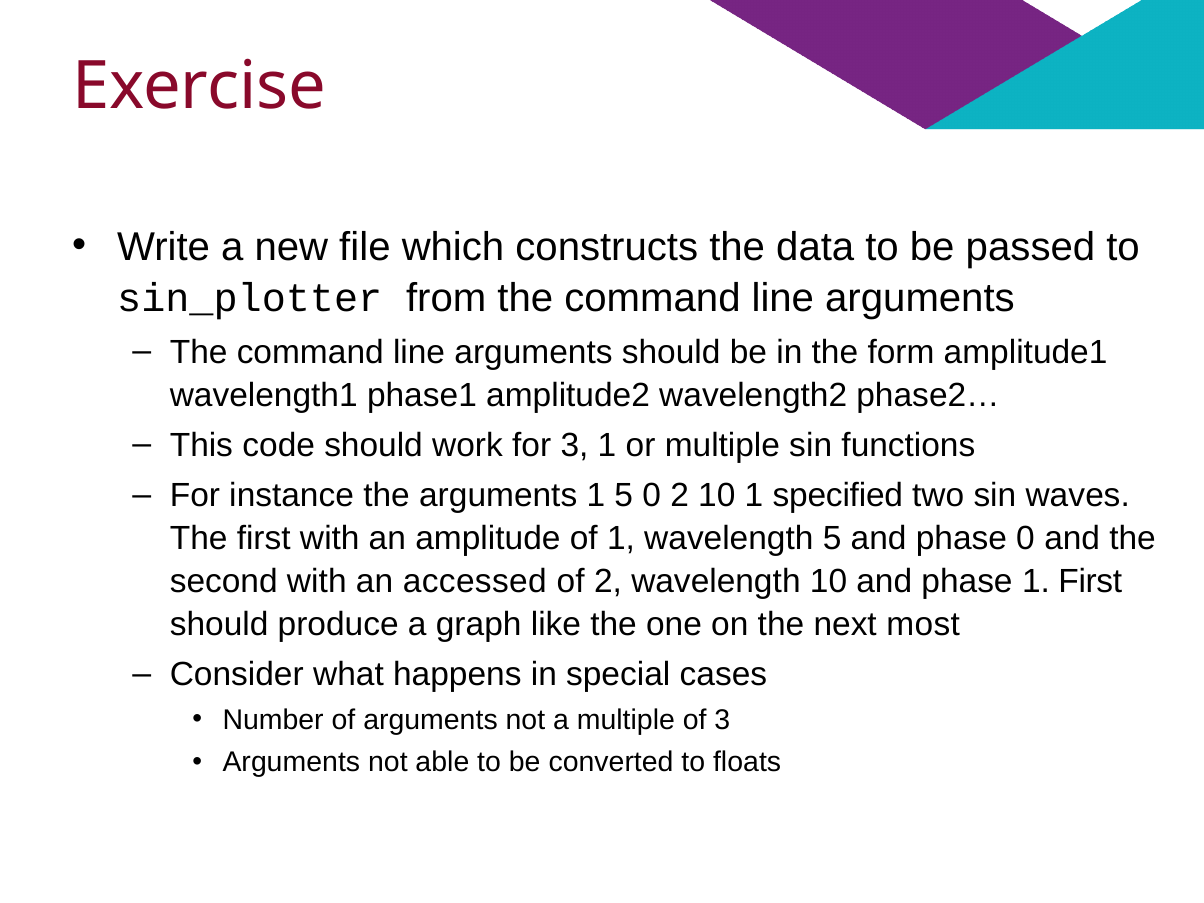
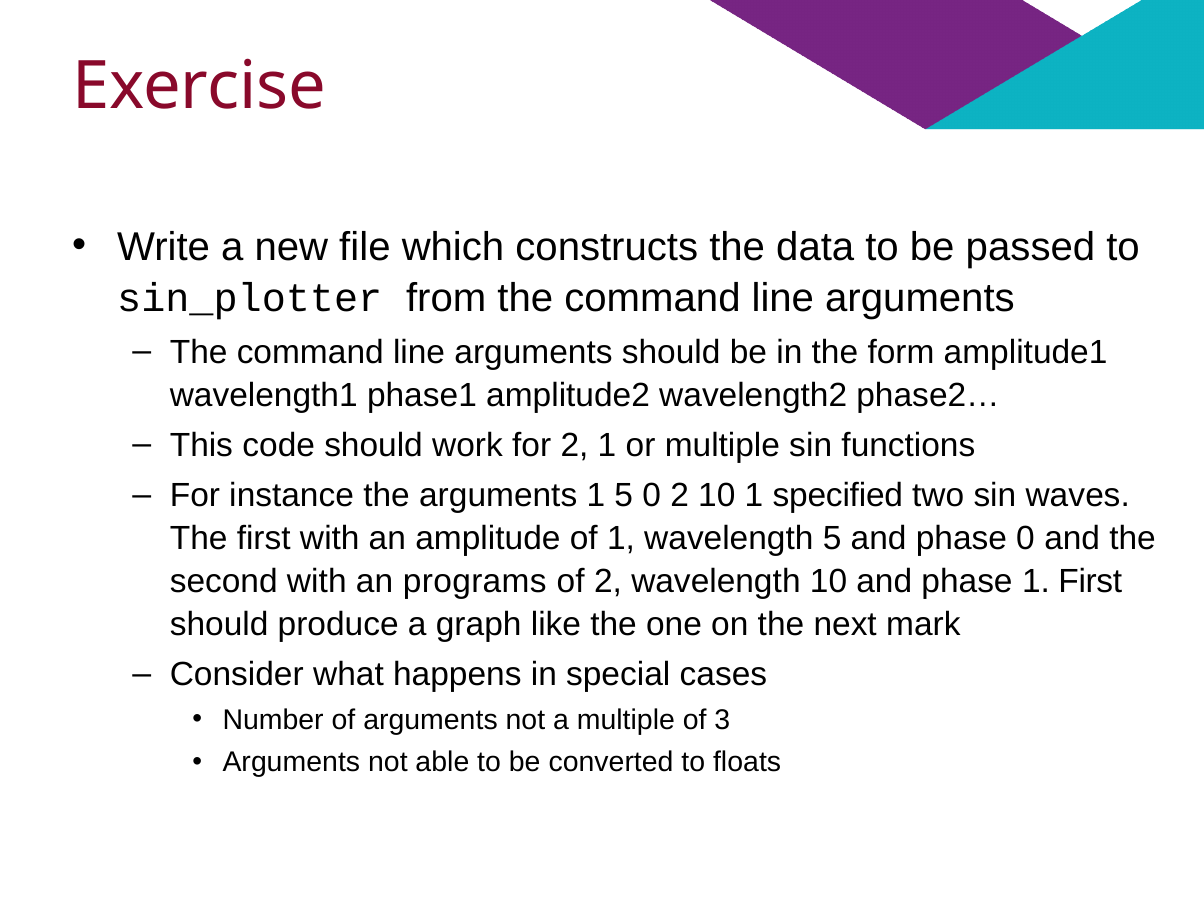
for 3: 3 -> 2 (575, 445)
accessed: accessed -> programs (475, 582)
most: most -> mark (923, 625)
